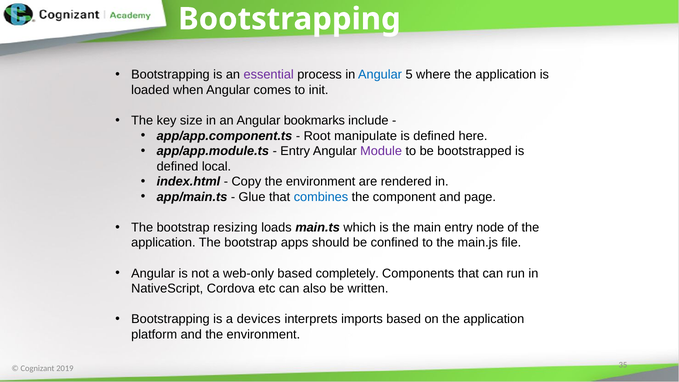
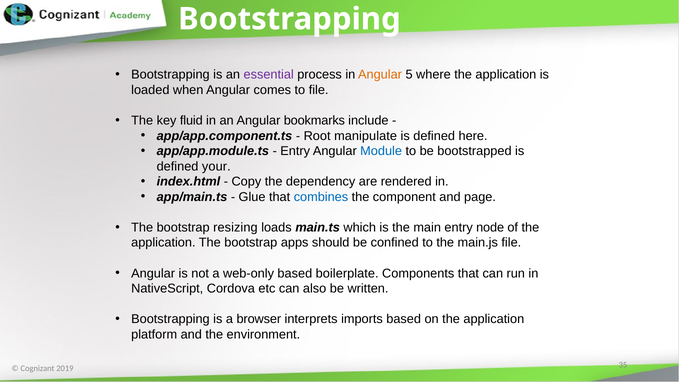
Angular colour: blue -> orange (380, 75)
to init: init -> file (319, 90)
size: size -> fluid (191, 121)
Module colour: purple -> blue (381, 151)
local: local -> your (216, 166)
environment: environment -> dependency (321, 182)
completely: completely -> boilerplate (347, 273)
devices: devices -> browser (259, 319)
